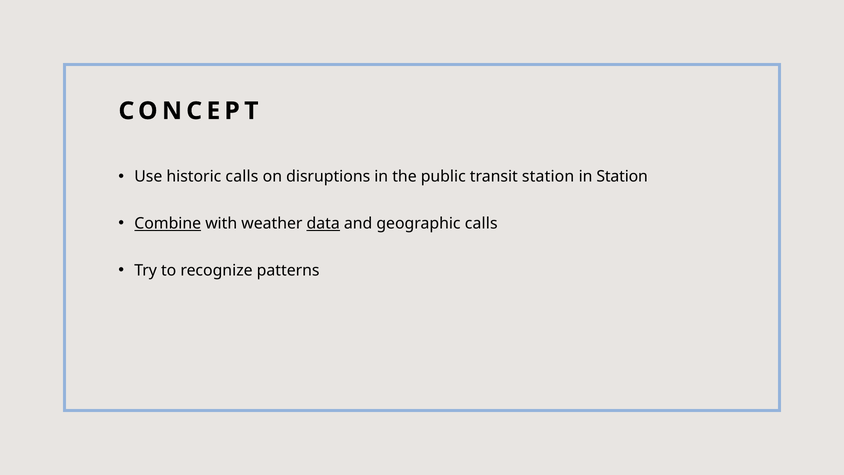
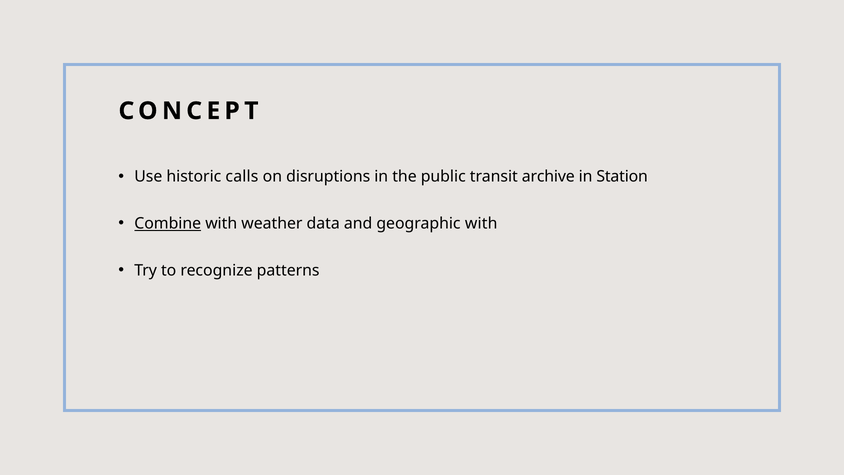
transit station: station -> archive (548, 177)
data underline: present -> none (323, 223)
geographic calls: calls -> with (481, 223)
